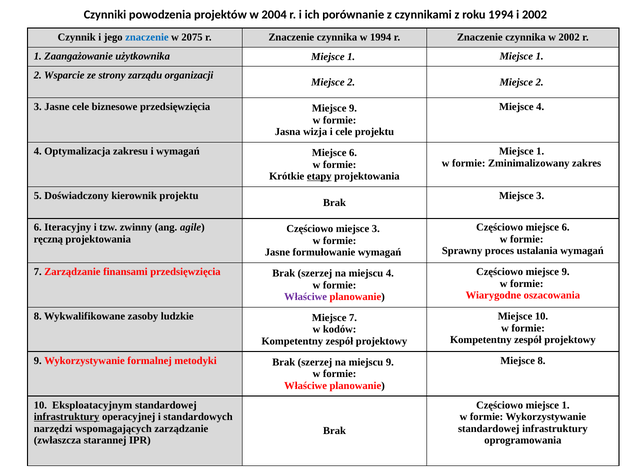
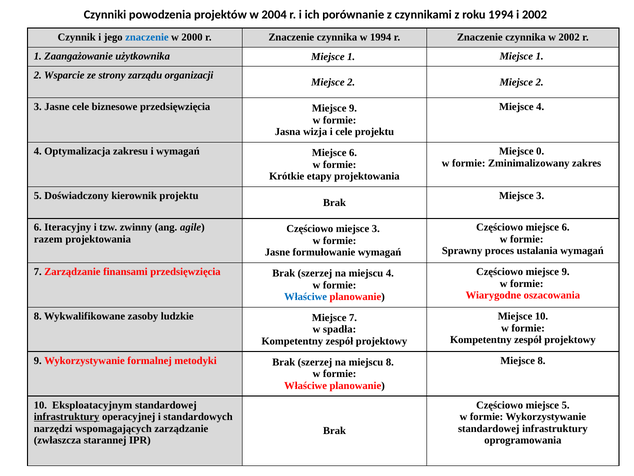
2075: 2075 -> 2000 (192, 37)
1: 1 -> 0 (540, 151)
etapy underline: present -> none (319, 176)
ręczną: ręczną -> razem (48, 239)
Właściwe colour: purple -> blue (306, 296)
kodów: kodów -> spadła (340, 329)
miejscu 9: 9 -> 8 (390, 362)
Częściowo miejsce 1: 1 -> 5 (566, 405)
